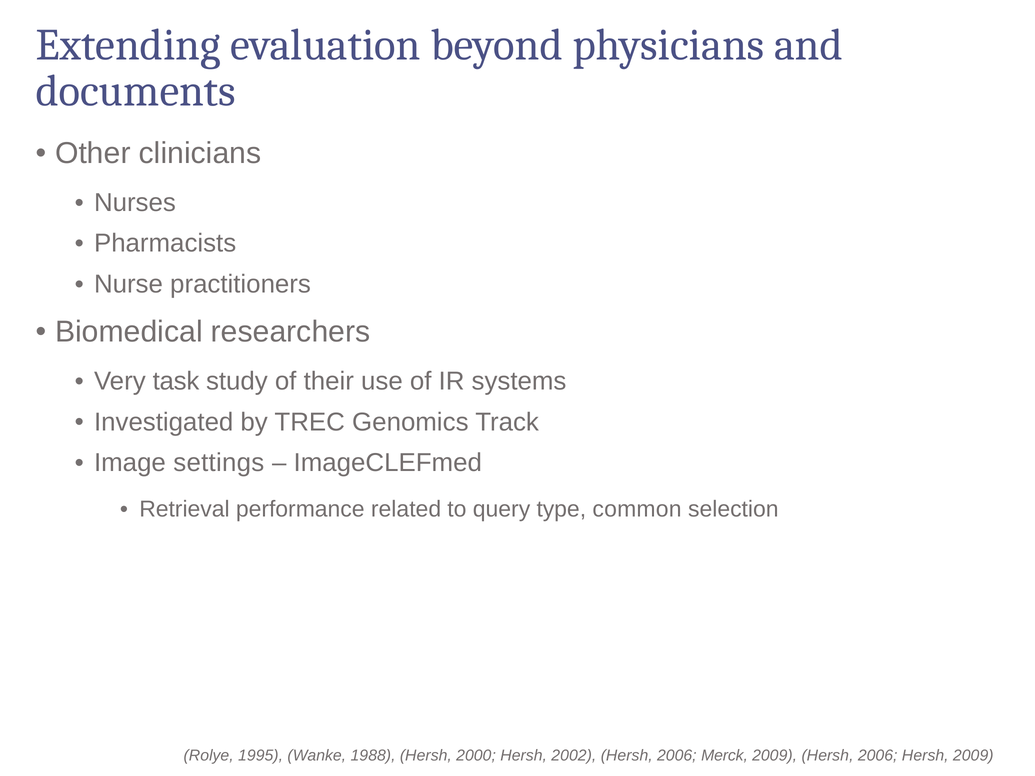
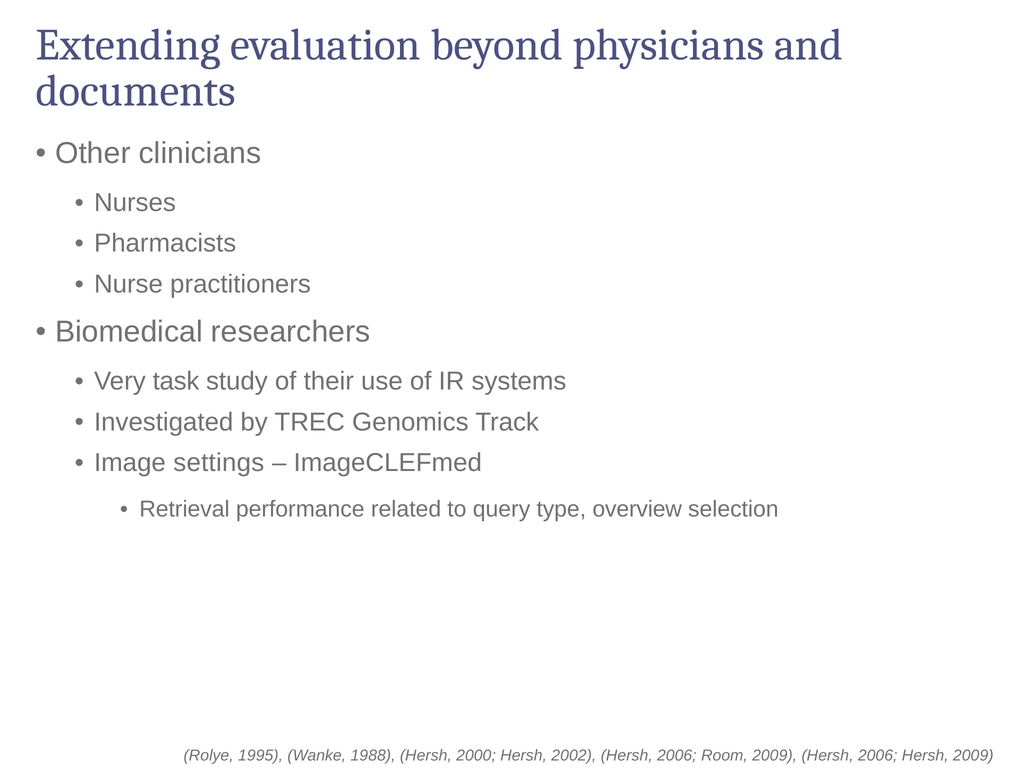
common: common -> overview (637, 509)
Merck: Merck -> Room (724, 756)
